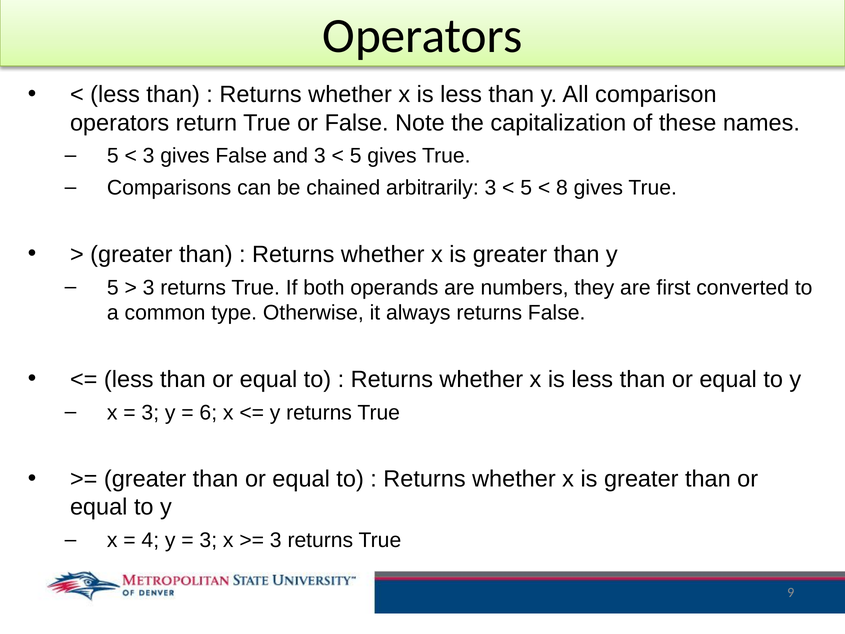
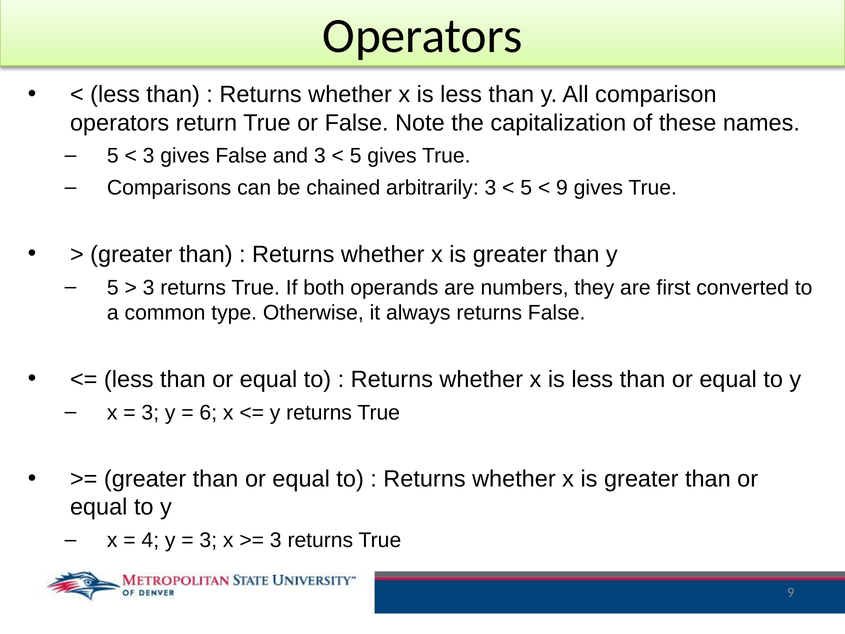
8: 8 -> 9 (562, 188)
